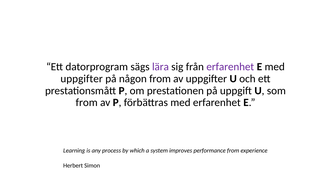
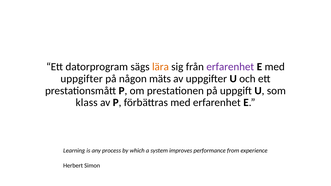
lära colour: purple -> orange (160, 67)
någon from: from -> mäts (160, 79)
from: from -> klass (87, 103)
